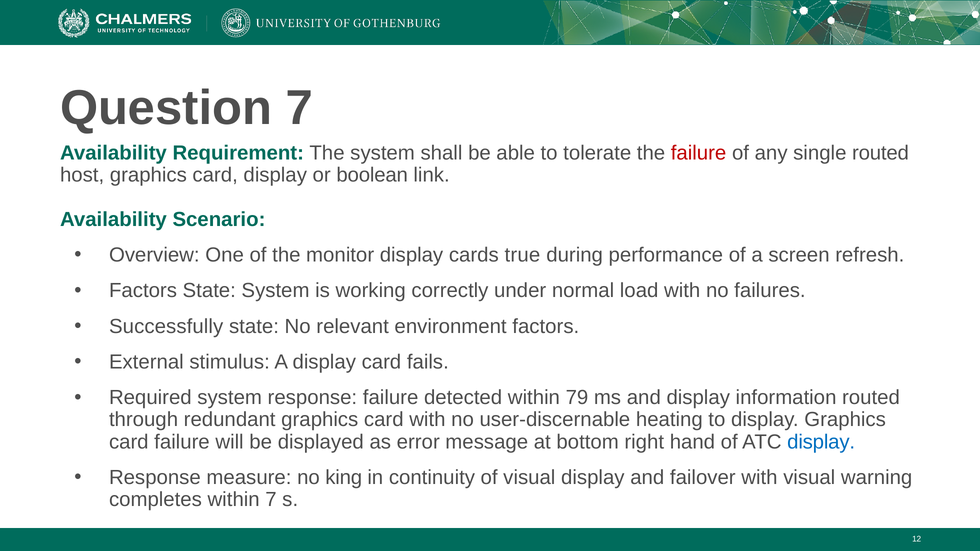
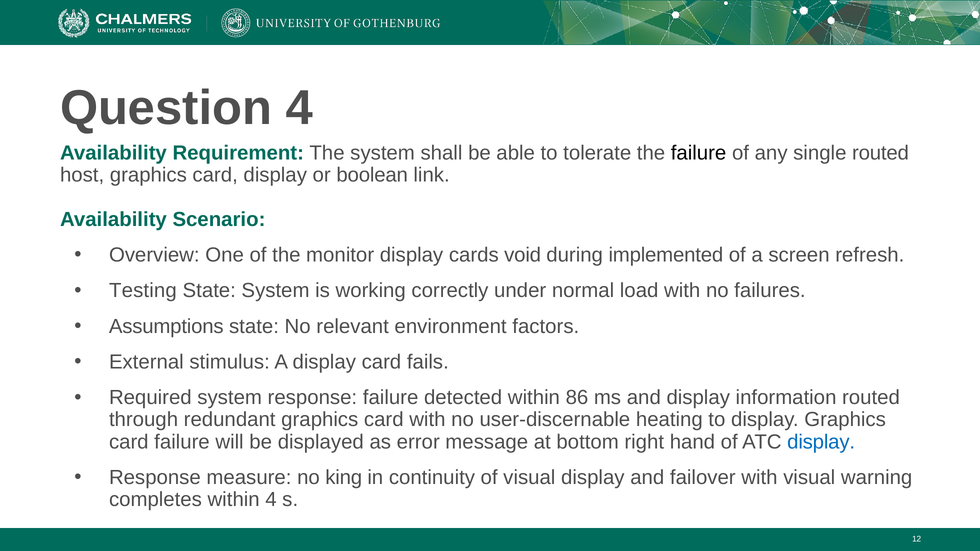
Question 7: 7 -> 4 (299, 108)
failure colour: red -> black (699, 153)
true: true -> void (523, 255)
performance: performance -> implemented (666, 255)
Factors: Factors -> Testing (143, 291)
Successfully: Successfully -> Assumptions (166, 327)
79: 79 -> 86 (577, 398)
within 7: 7 -> 4 (271, 500)
